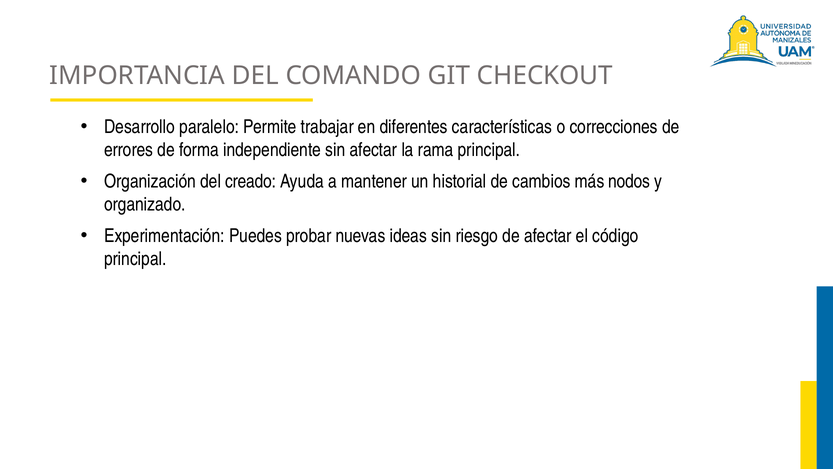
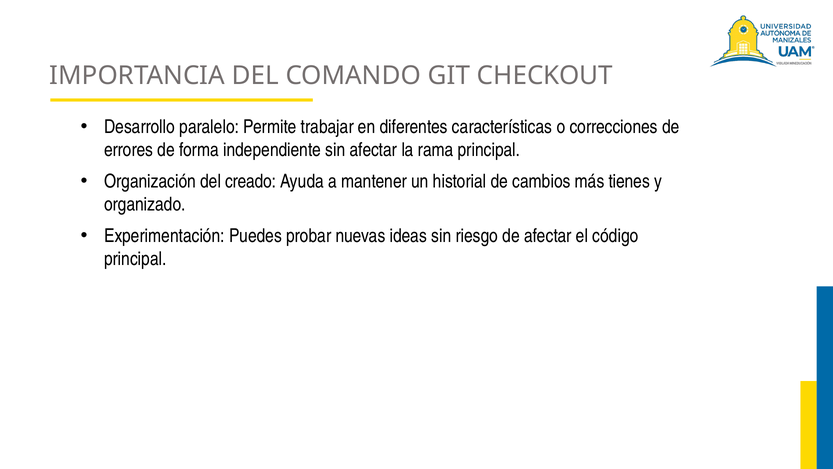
nodos: nodos -> tienes (629, 181)
